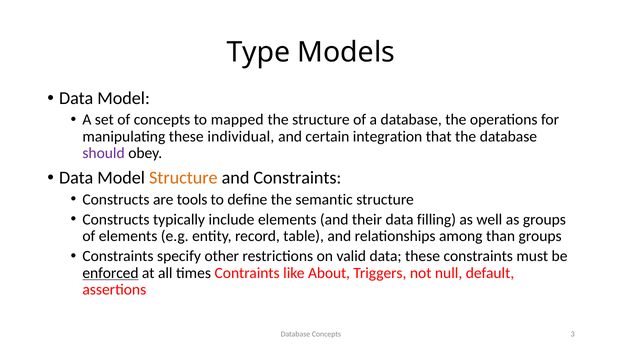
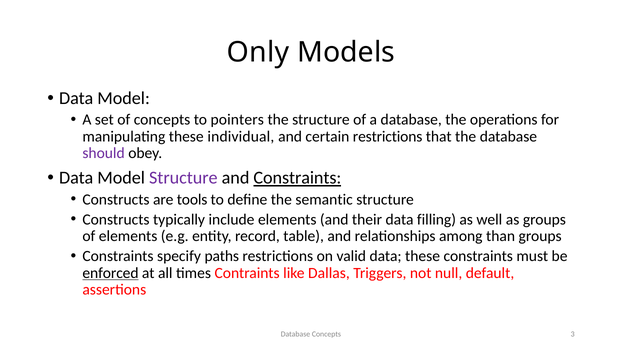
Type: Type -> Only (258, 52)
mapped: mapped -> pointers (237, 120)
certain integration: integration -> restrictions (388, 136)
Structure colour: orange -> purple (183, 178)
Constraints underline: none -> present (297, 178)
other: other -> paths (222, 256)
About: About -> Dallas (329, 273)
